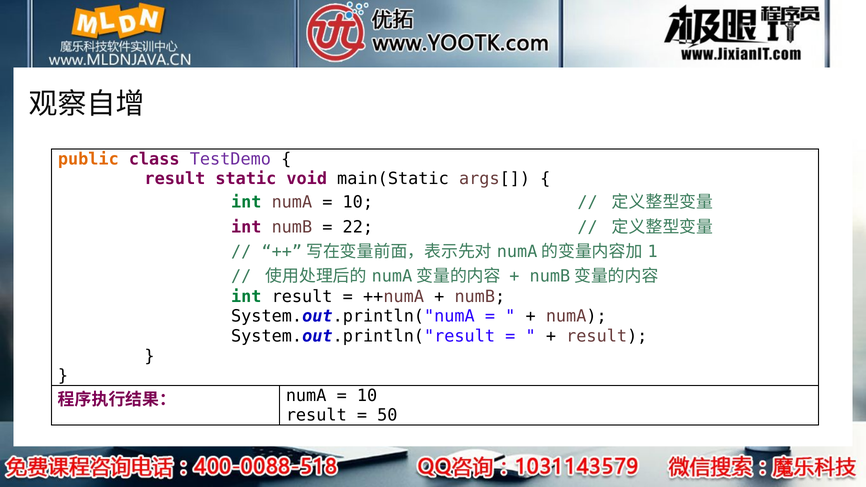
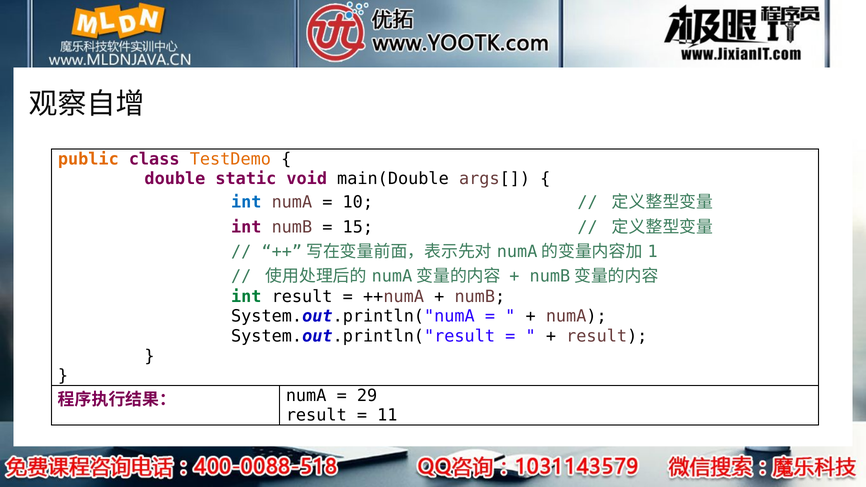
TestDemo colour: purple -> orange (230, 159)
result: result -> double (175, 179)
main(Static: main(Static -> main(Double (393, 179)
int colour: green -> blue (246, 202)
22: 22 -> 15 (358, 227)
10: 10 -> 29 (367, 396)
50: 50 -> 11 (387, 415)
